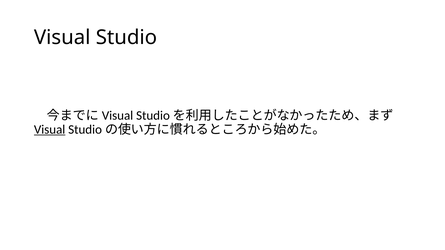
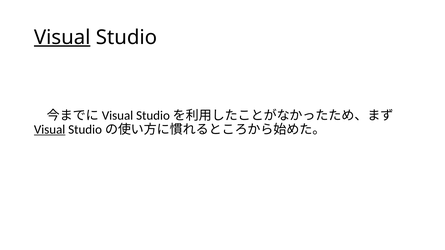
Visual underline: none -> present (62, 37)
